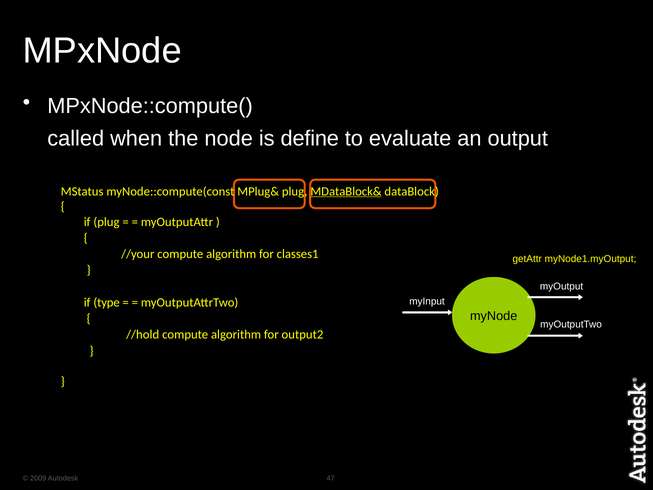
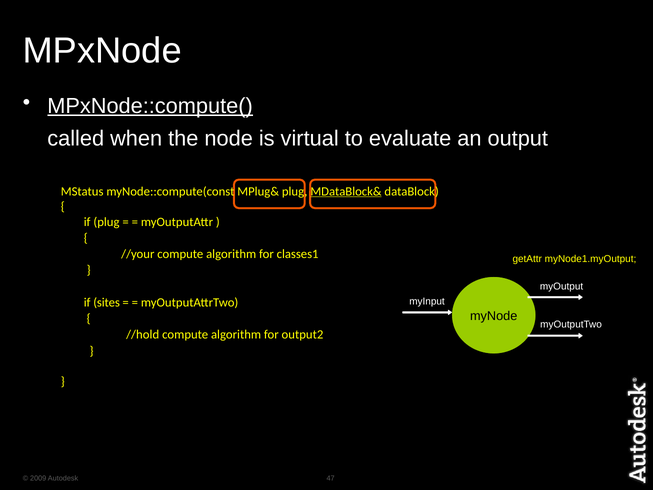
MPxNode::compute( underline: none -> present (150, 106)
define: define -> virtual (310, 139)
type: type -> sites (107, 302)
